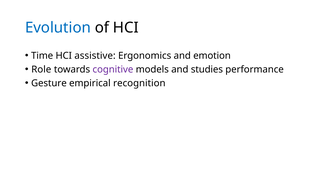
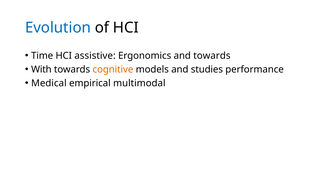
and emotion: emotion -> towards (212, 55)
Role: Role -> With (41, 69)
cognitive colour: purple -> orange (113, 69)
Gesture: Gesture -> Medical (49, 83)
recognition: recognition -> multimodal (139, 83)
